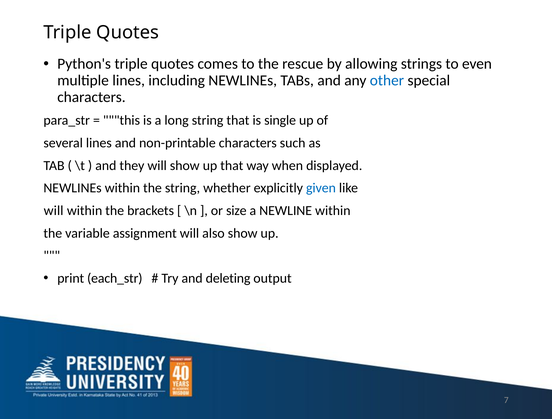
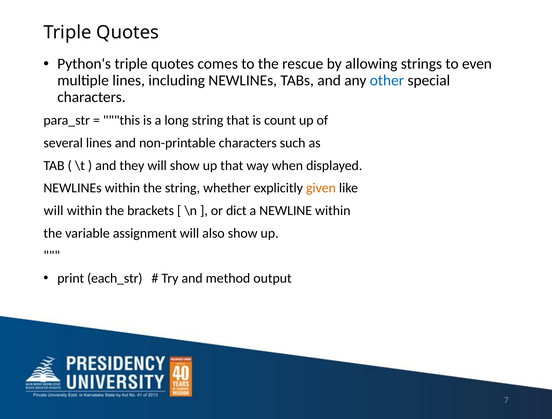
single: single -> count (280, 121)
given colour: blue -> orange (321, 188)
size: size -> dict (236, 211)
deleting: deleting -> method (228, 279)
